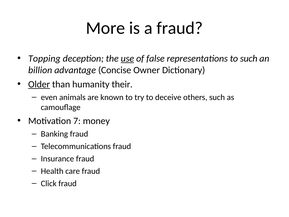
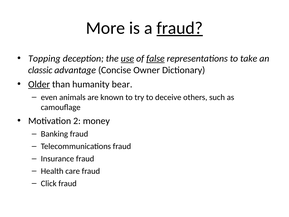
fraud underline: none -> present (180, 28)
false underline: none -> present (155, 58)
to such: such -> take (249, 58)
billion: billion -> classic (40, 70)
their: their -> bear (122, 84)
7: 7 -> 2 (77, 121)
